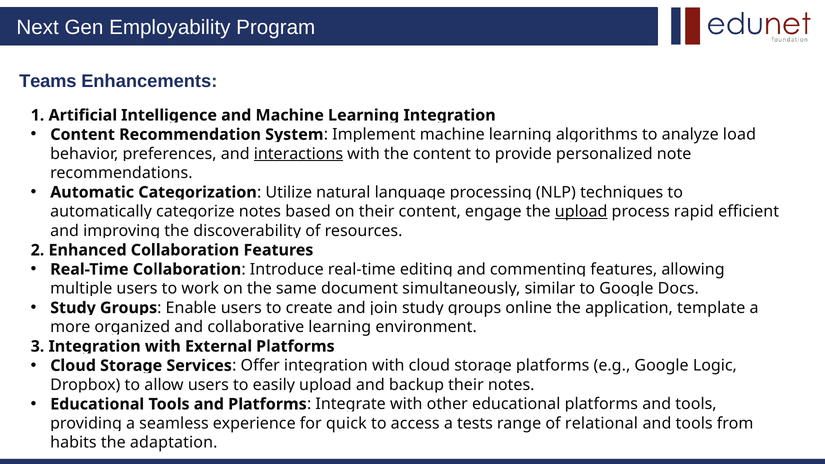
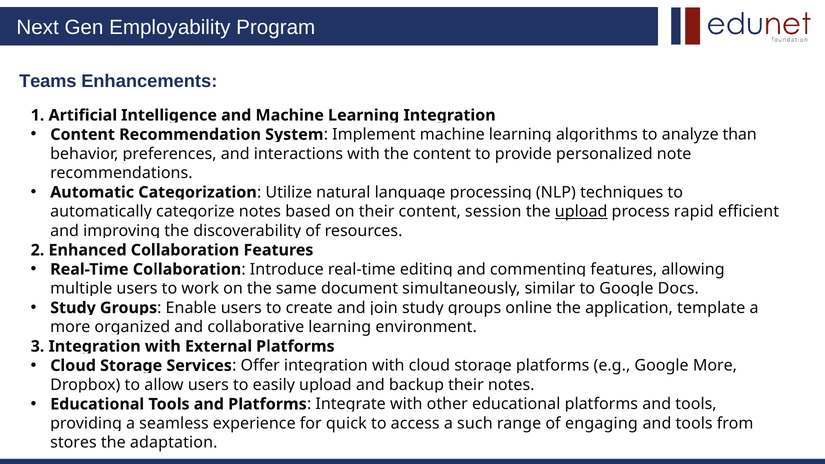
load: load -> than (740, 135)
interactions underline: present -> none (298, 154)
engage: engage -> session (493, 212)
Google Logic: Logic -> More (715, 366)
tests: tests -> such (475, 423)
relational: relational -> engaging (601, 423)
habits: habits -> stores (73, 443)
